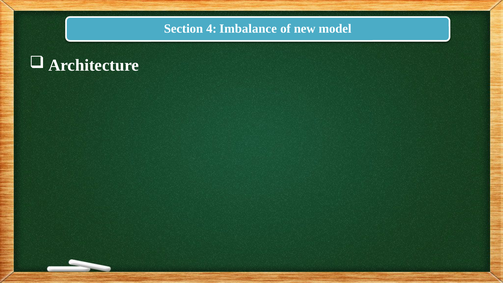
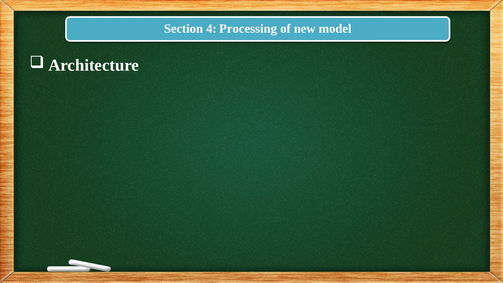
Imbalance: Imbalance -> Processing (248, 29)
